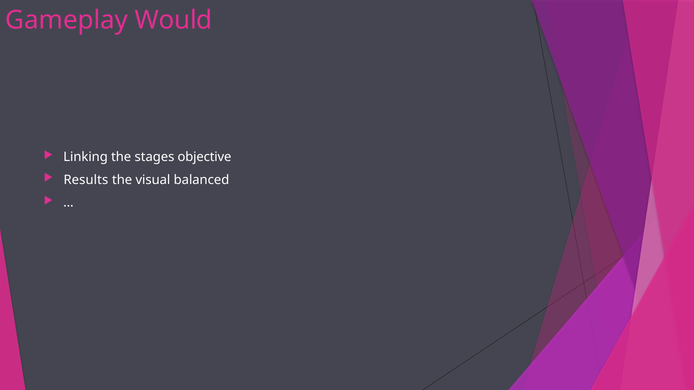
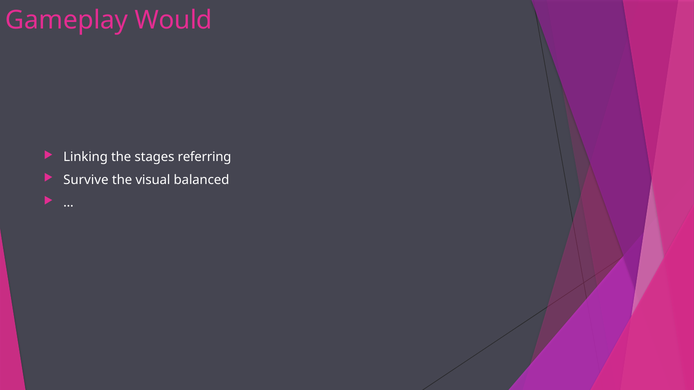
objective: objective -> referring (204, 157)
Results: Results -> Survive (86, 180)
